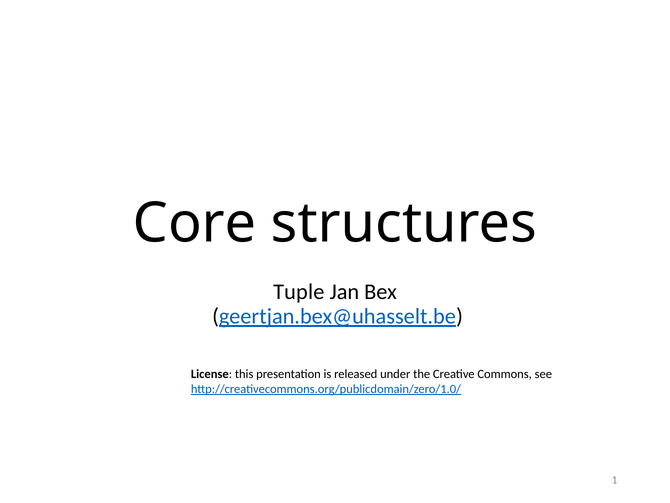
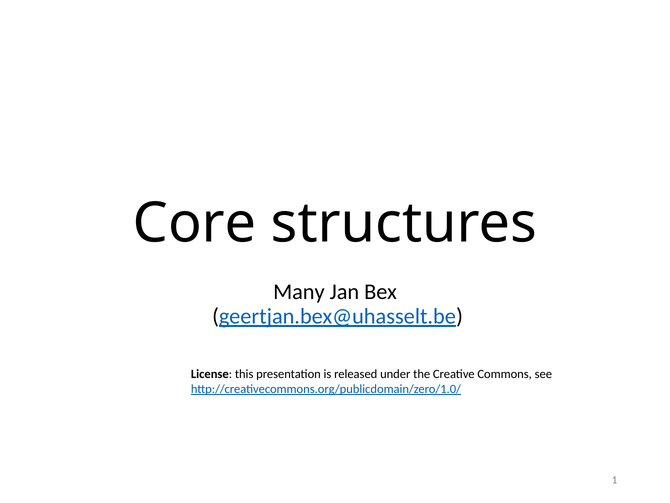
Tuple: Tuple -> Many (299, 292)
